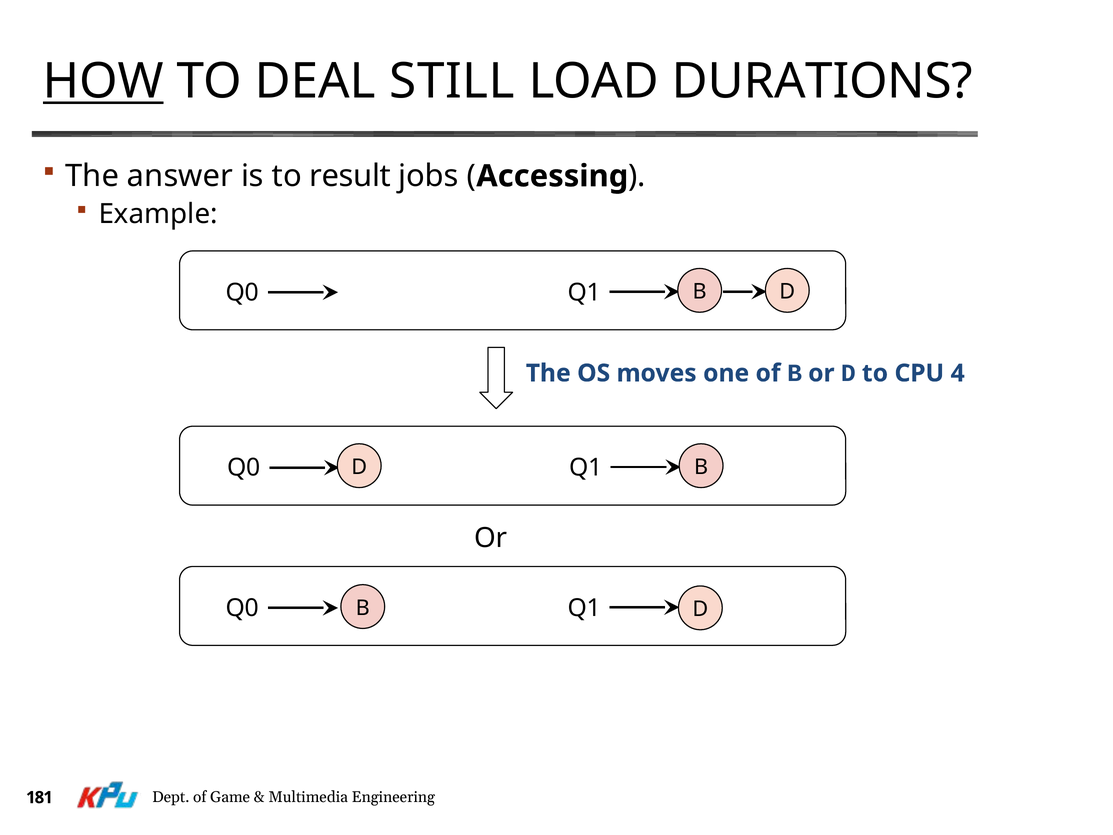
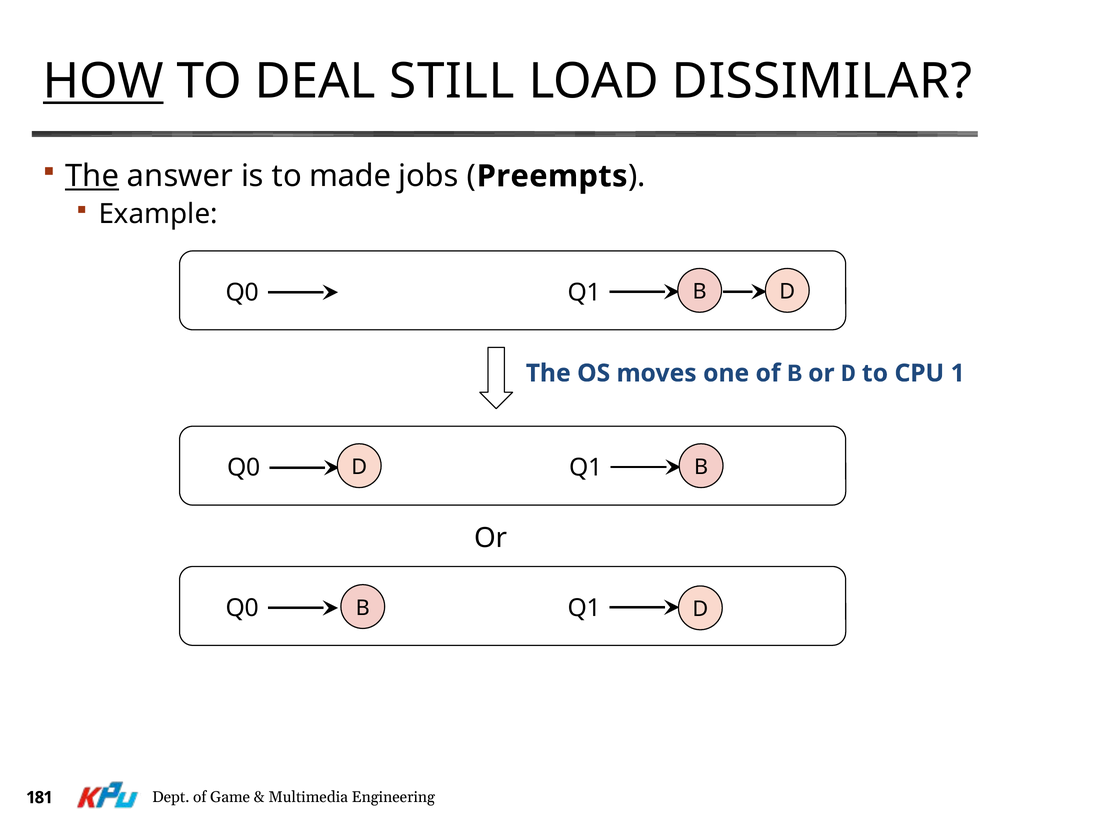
DURATIONS: DURATIONS -> DISSIMILAR (822, 81)
The underline: none -> present (92, 176)
result: result -> made (350, 176)
Accessing: Accessing -> Preempts (552, 176)
4: 4 -> 1 (958, 373)
